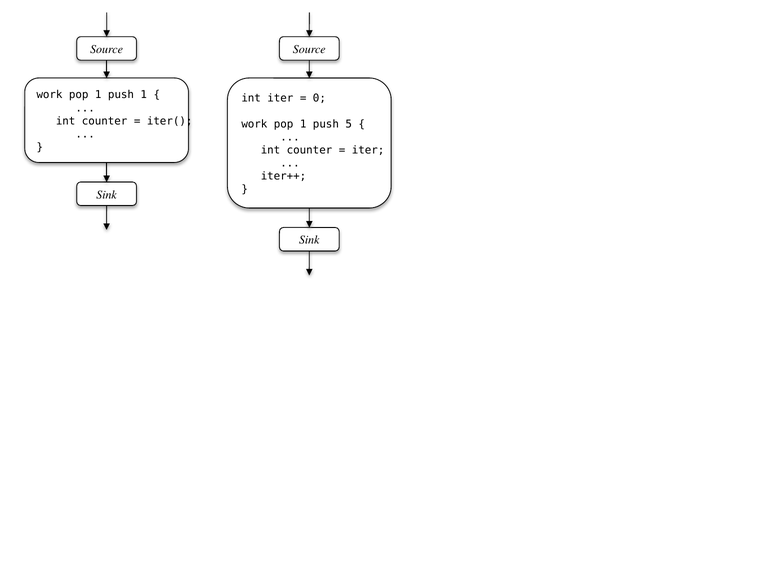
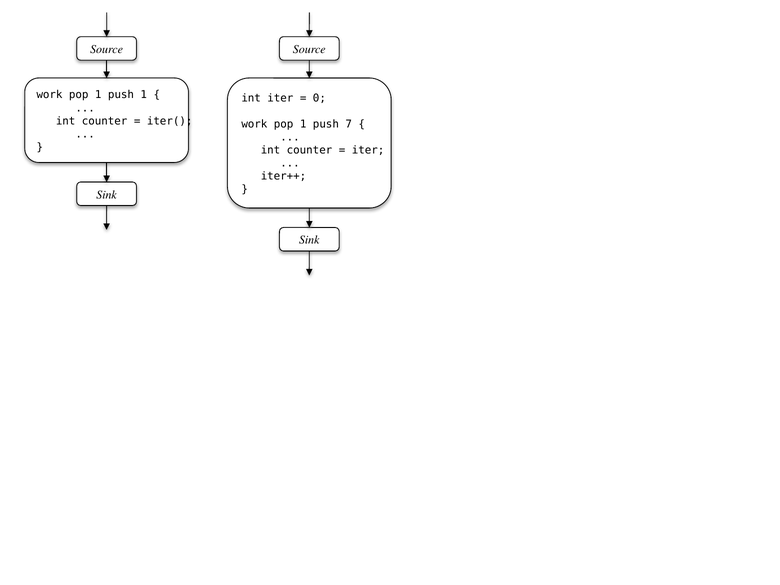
5: 5 -> 7 (349, 124)
